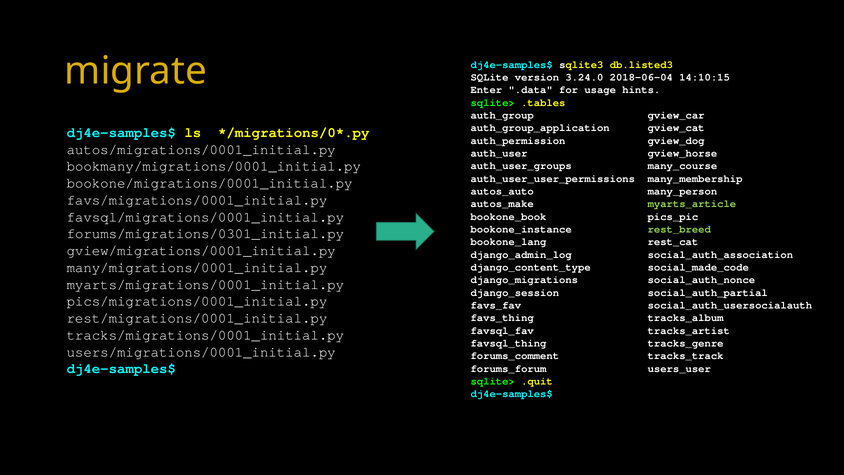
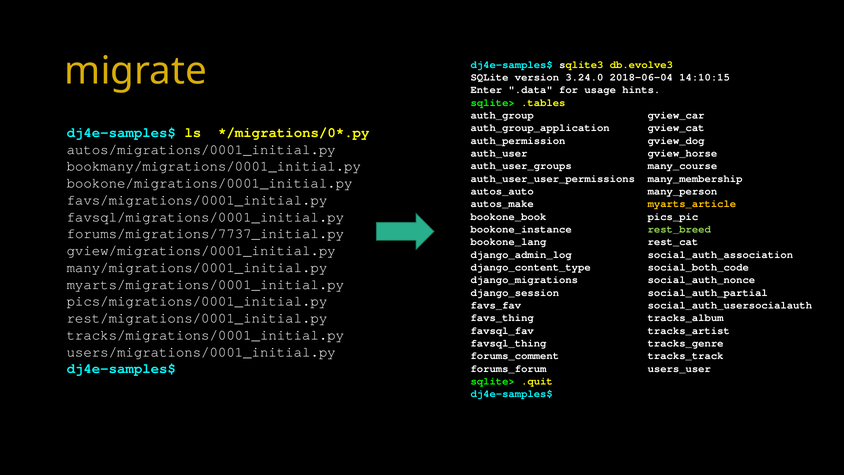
db.listed3: db.listed3 -> db.evolve3 (641, 65)
myarts_article colour: light green -> yellow (692, 204)
forums/migrations/0301_initial.py: forums/migrations/0301_initial.py -> forums/migrations/7737_initial.py (205, 234)
social_made_code: social_made_code -> social_both_code (698, 267)
